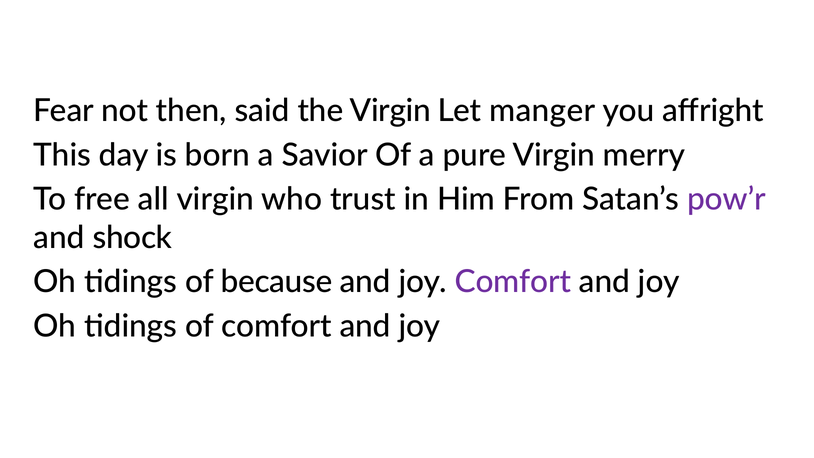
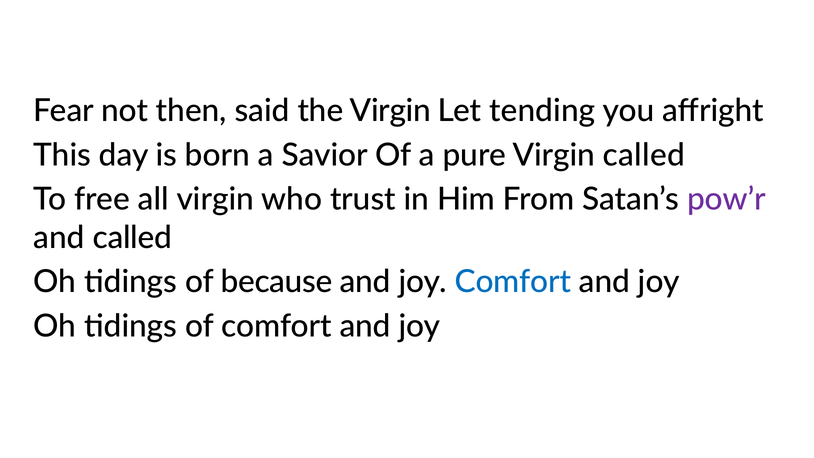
manger: manger -> tending (542, 111)
Virgin merry: merry -> called (644, 155)
and shock: shock -> called (132, 238)
Comfort colour: purple -> blue (513, 282)
